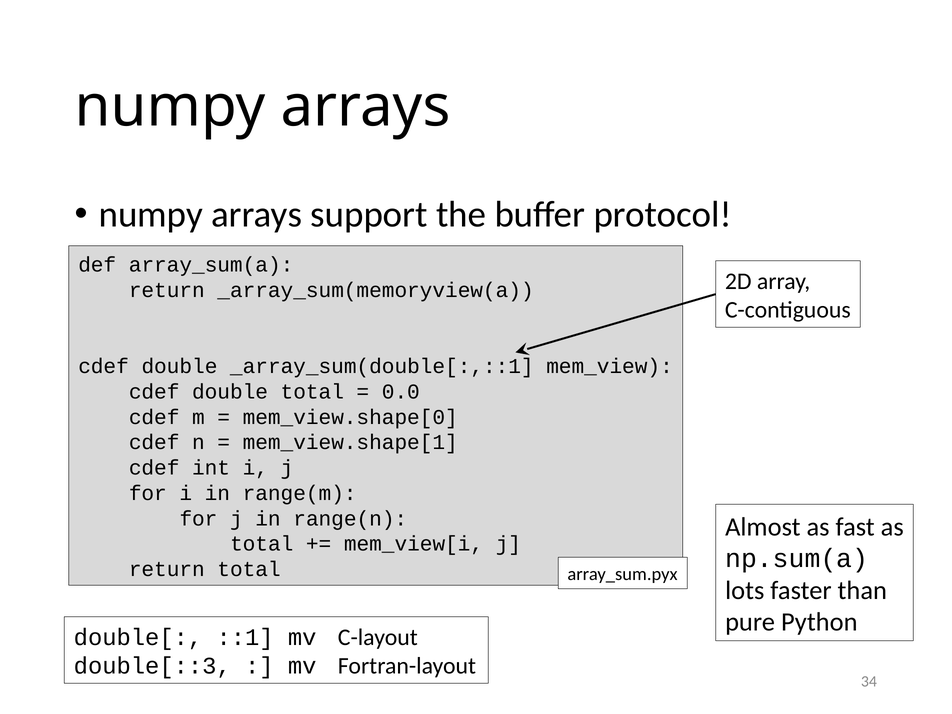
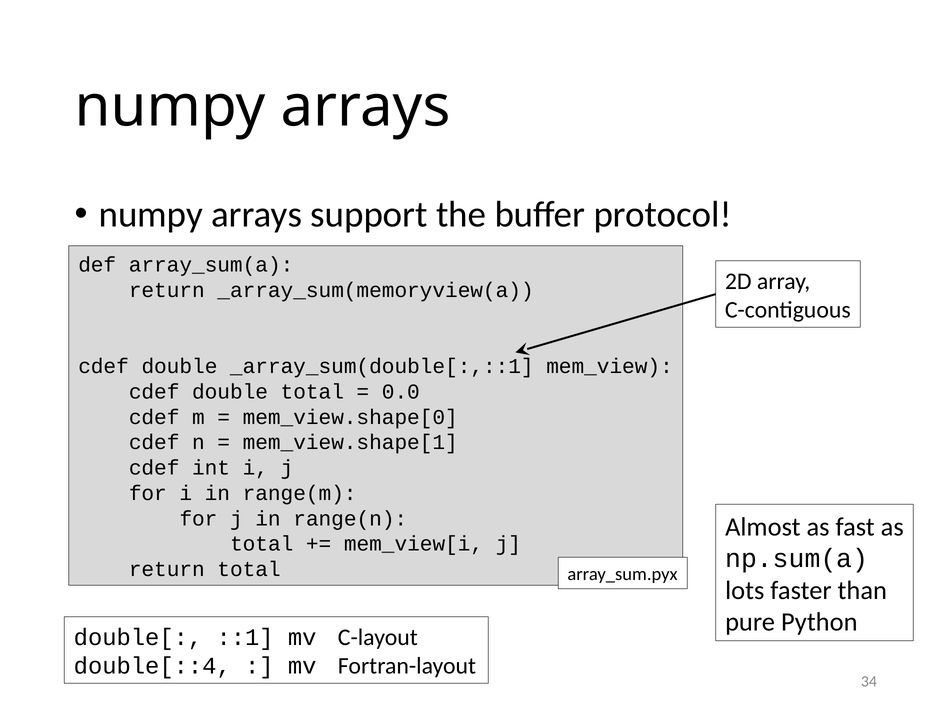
double[::3: double[::3 -> double[::4 (152, 666)
